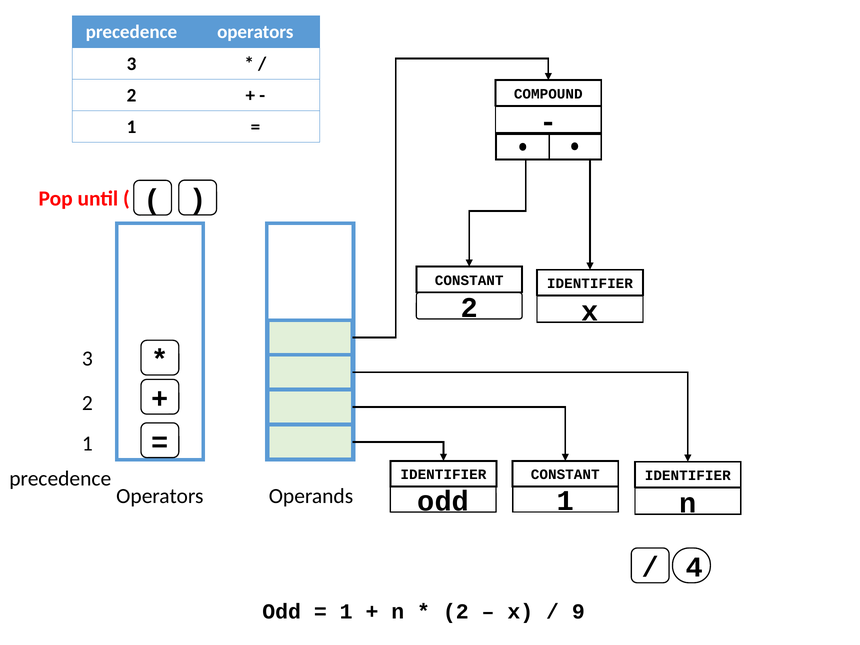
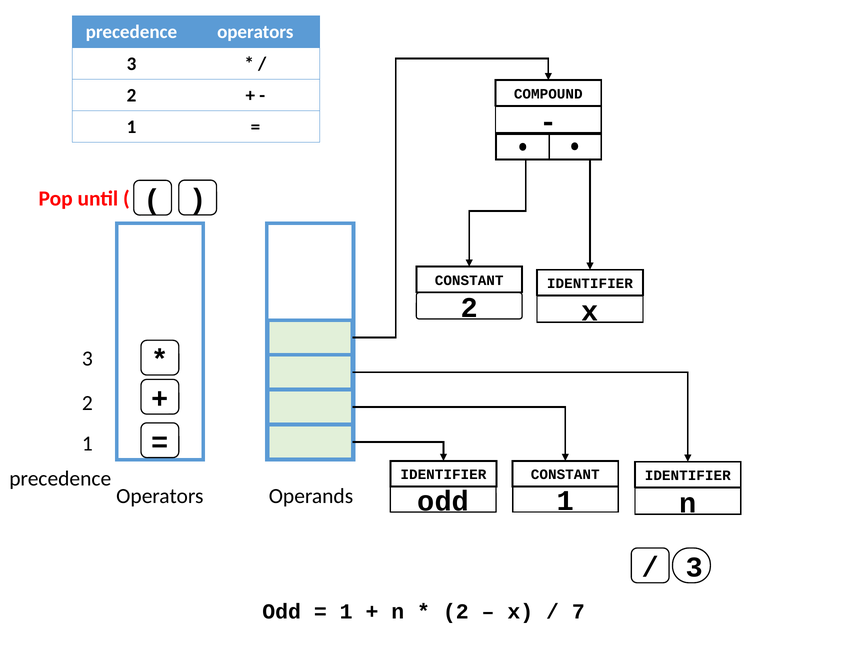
4: 4 -> 3 (694, 567)
9: 9 -> 7 (578, 612)
